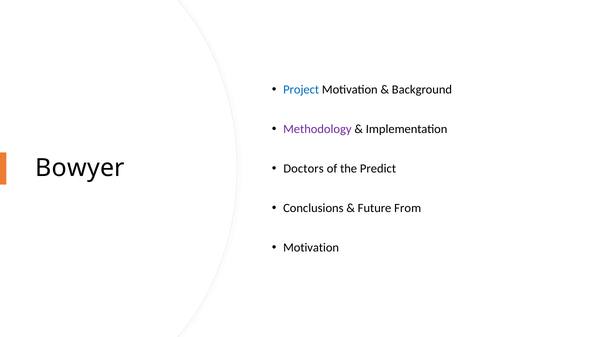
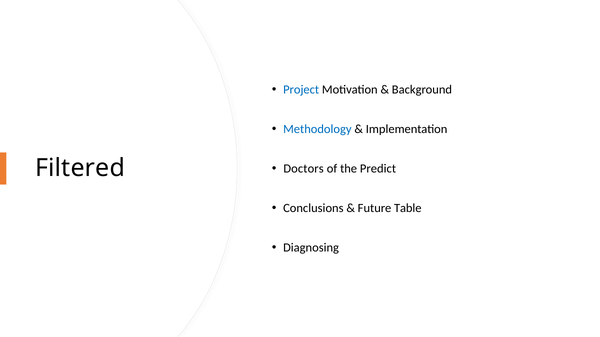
Methodology colour: purple -> blue (317, 129)
Bowyer: Bowyer -> Filtered (80, 168)
From: From -> Table (408, 208)
Motivation: Motivation -> Diagnosing (311, 248)
